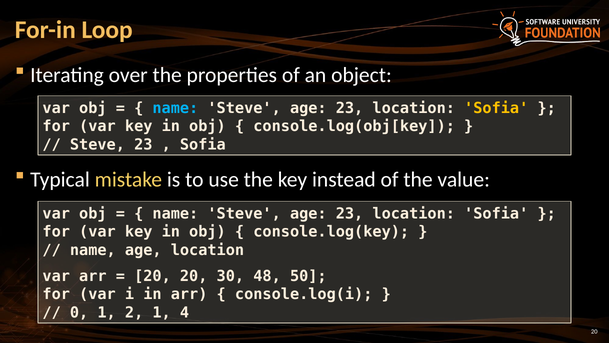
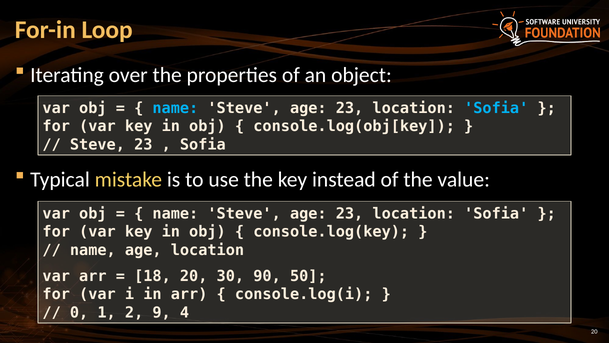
Sofia colour: yellow -> light blue (496, 108)
20: 20 -> 18 (152, 276)
48: 48 -> 90 (267, 276)
2 1: 1 -> 9 (162, 312)
